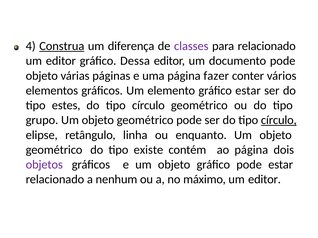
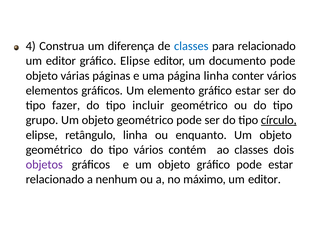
Construa underline: present -> none (62, 46)
classes colour: purple -> blue (191, 46)
gráfico Dessa: Dessa -> Elipse (135, 61)
página fazer: fazer -> linha (216, 76)
estes: estes -> fazer (66, 106)
círculo: círculo -> incluir (148, 106)
tipo existe: existe -> vários (148, 150)
ao página: página -> classes (251, 150)
